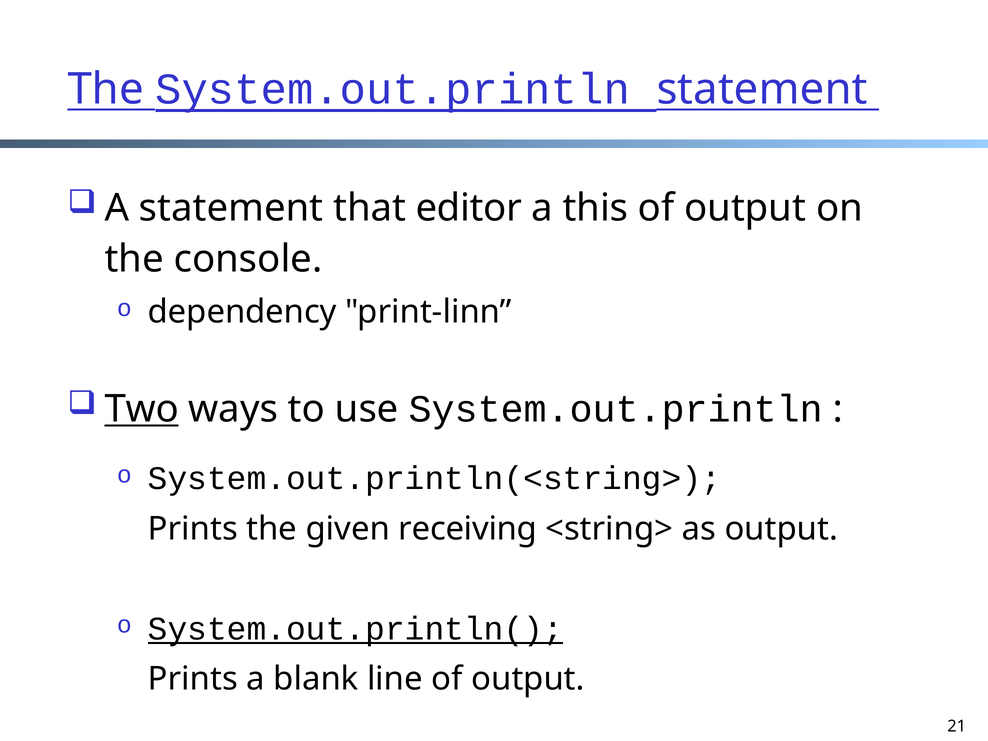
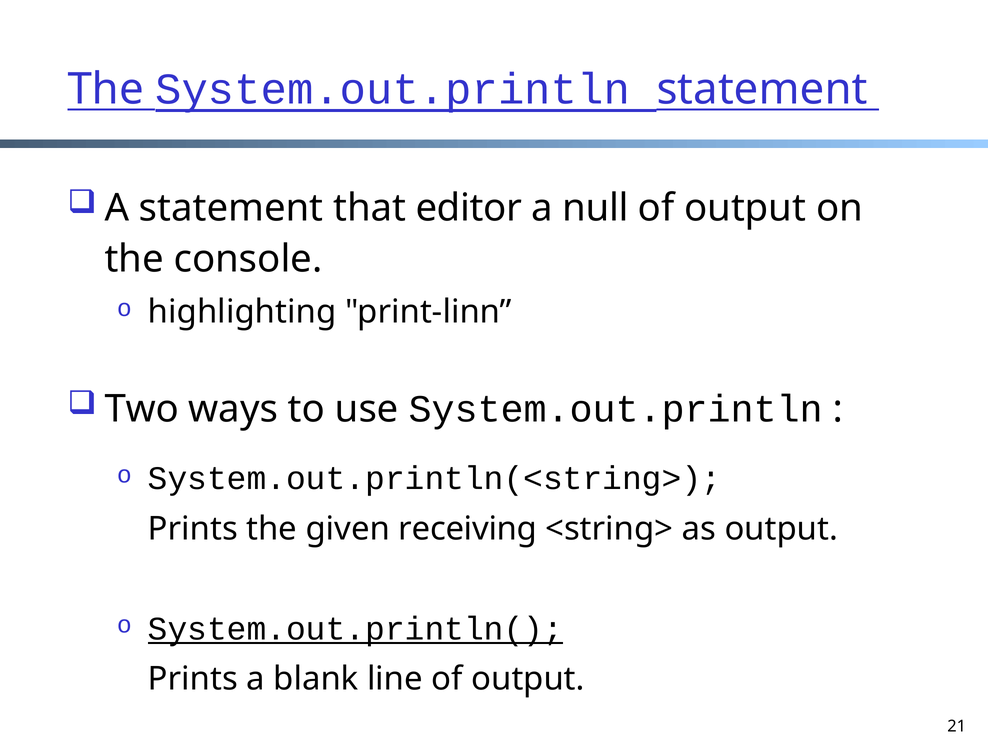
this: this -> null (596, 208)
dependency: dependency -> highlighting (242, 312)
Two underline: present -> none (142, 409)
